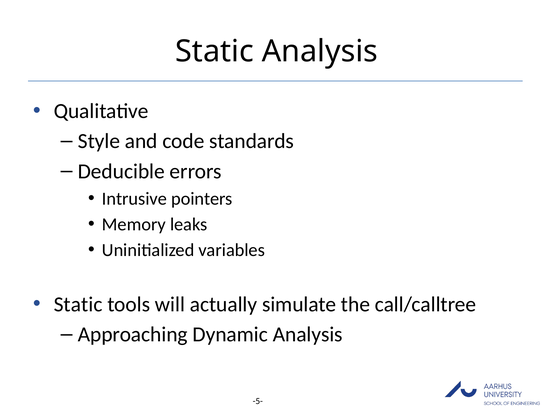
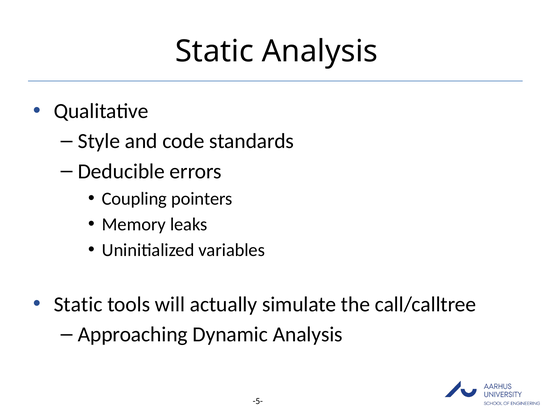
Intrusive: Intrusive -> Coupling (134, 198)
